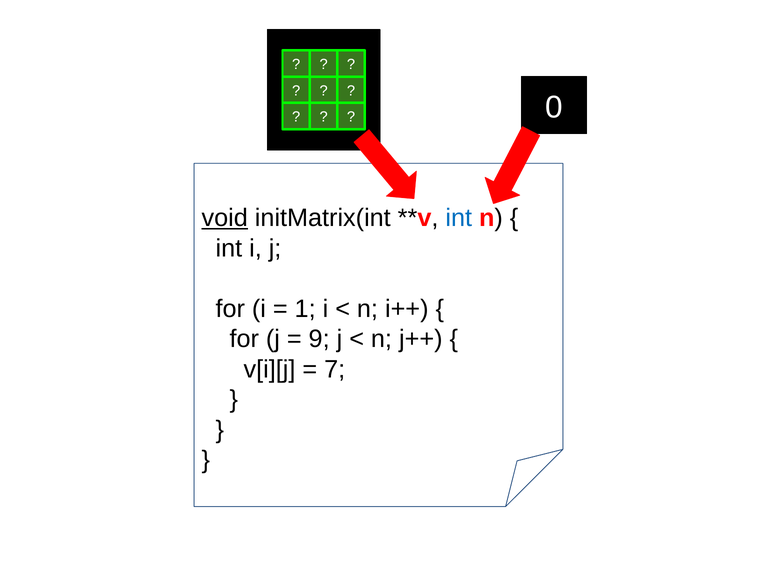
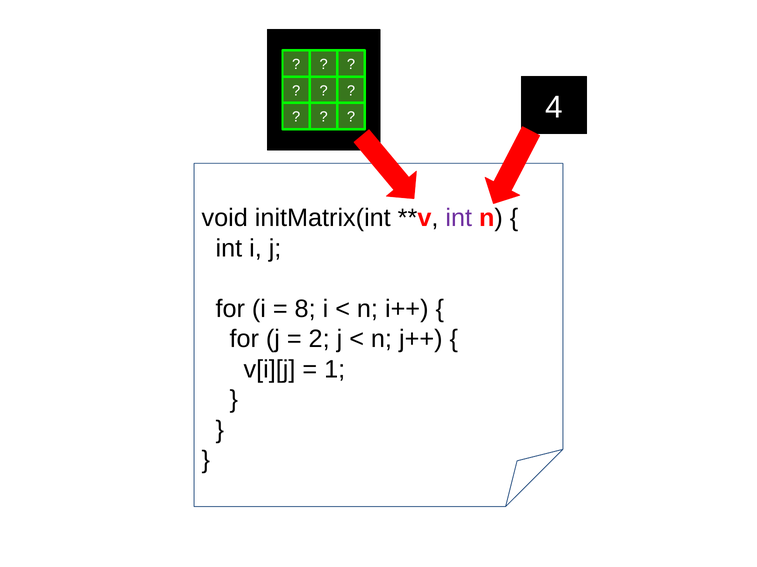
0: 0 -> 4 (554, 108)
void underline: present -> none (225, 218)
int colour: blue -> purple (459, 218)
1: 1 -> 8 (305, 309)
9: 9 -> 2 (319, 339)
7: 7 -> 1 (335, 370)
